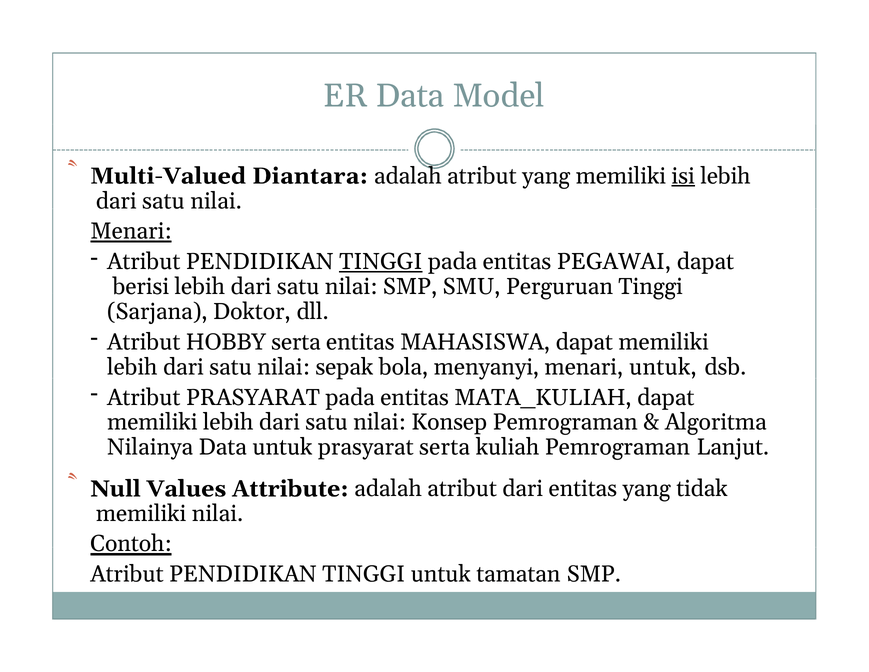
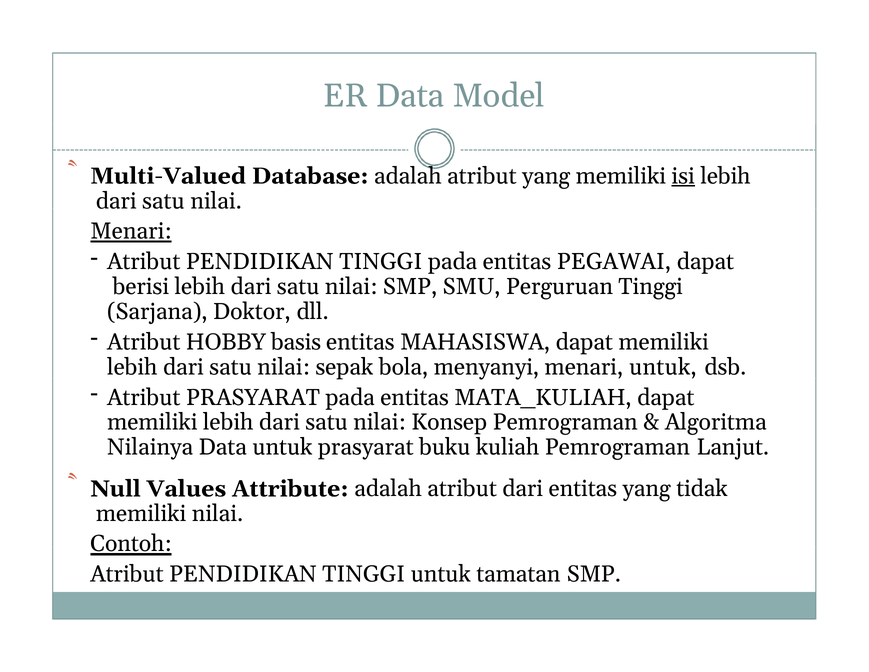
Diantara: Diantara -> Database (310, 176)
TINGGI underline: present -> none (381, 262)
HOBBY serta: serta -> basis (296, 342)
prasyarat serta: serta -> buku (445, 447)
